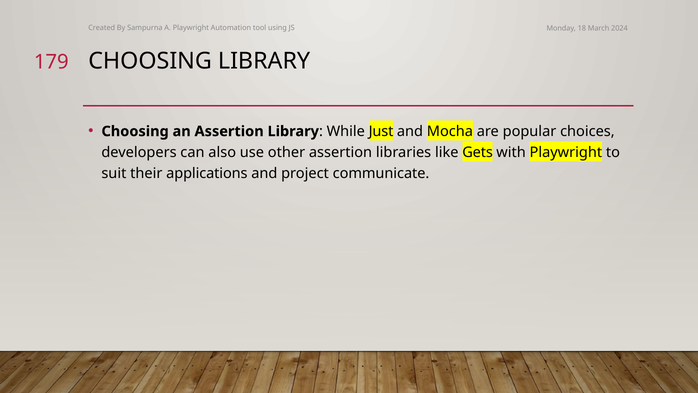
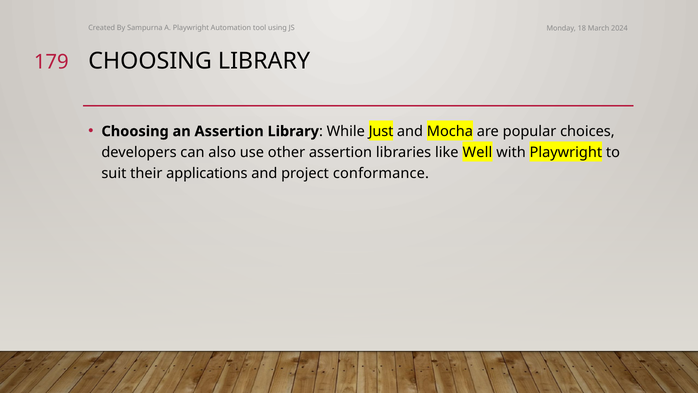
Gets: Gets -> Well (477, 152)
communicate: communicate -> conformance (381, 173)
